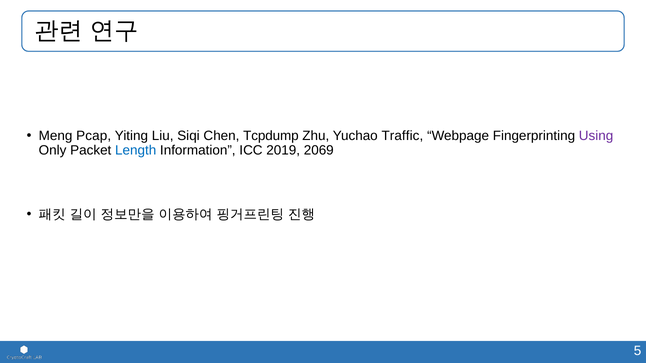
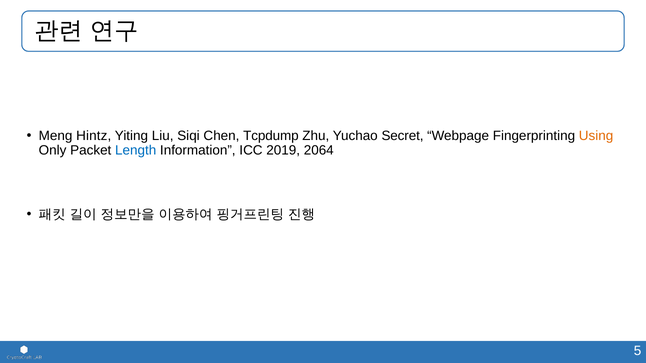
Pcap: Pcap -> Hintz (94, 136)
Traffic: Traffic -> Secret (402, 136)
Using colour: purple -> orange (596, 136)
2069: 2069 -> 2064 (319, 151)
